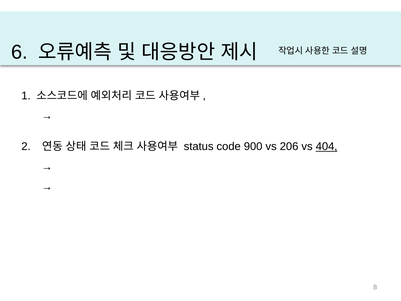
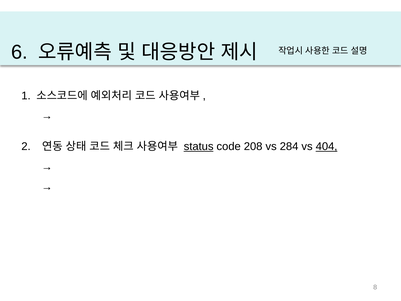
status underline: none -> present (199, 147)
900: 900 -> 208 (253, 147)
206: 206 -> 284 (289, 147)
